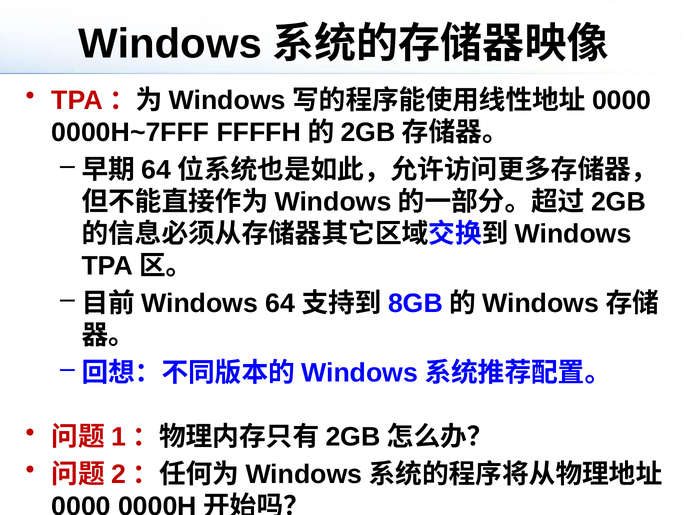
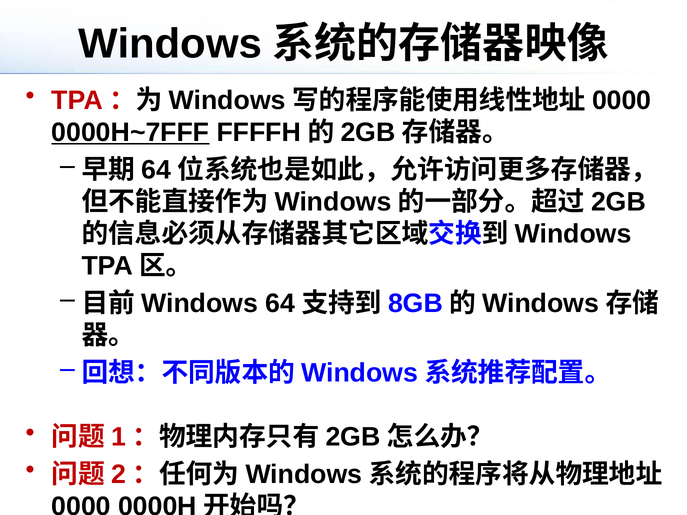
0000H~7FFF underline: none -> present (130, 133)
